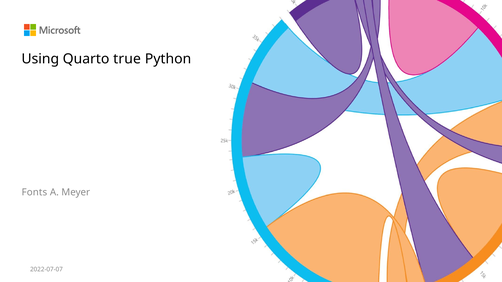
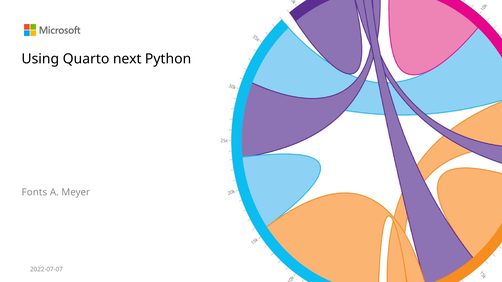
true: true -> next (127, 59)
